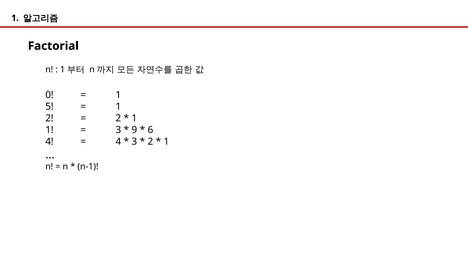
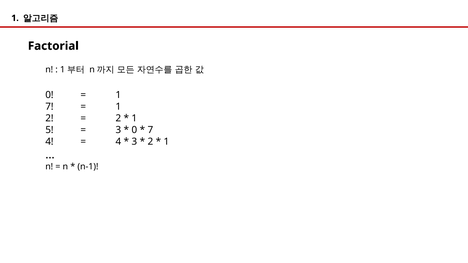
5: 5 -> 7 (49, 107)
1: 1 -> 5 (49, 130)
9: 9 -> 0 (134, 130)
6: 6 -> 7 (150, 130)
